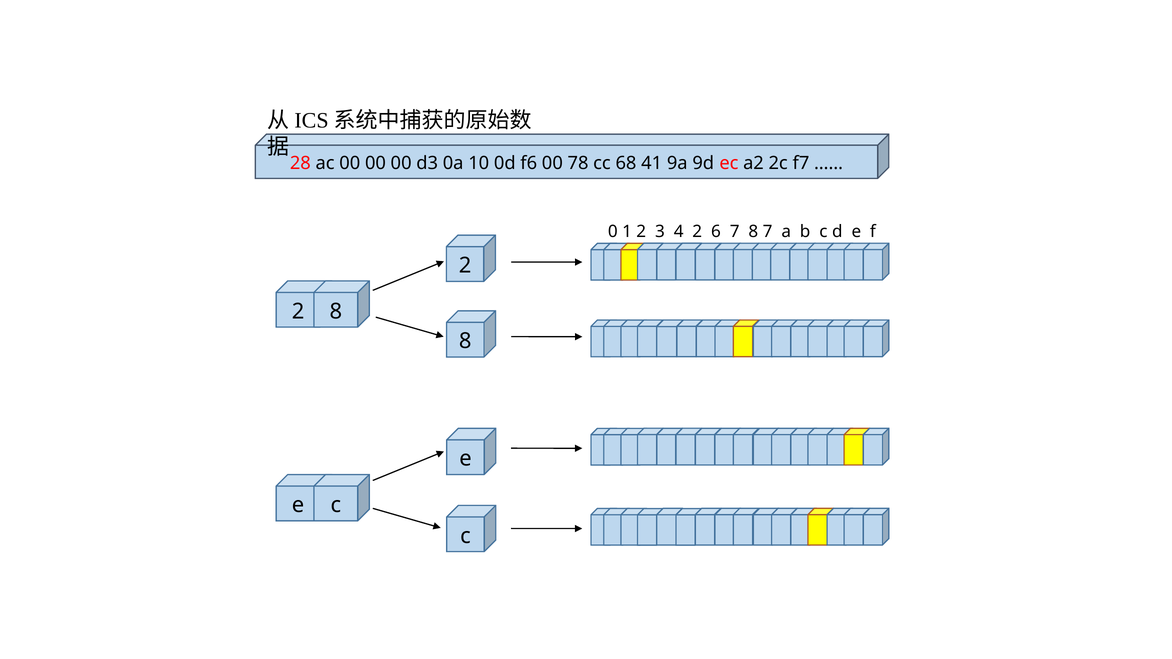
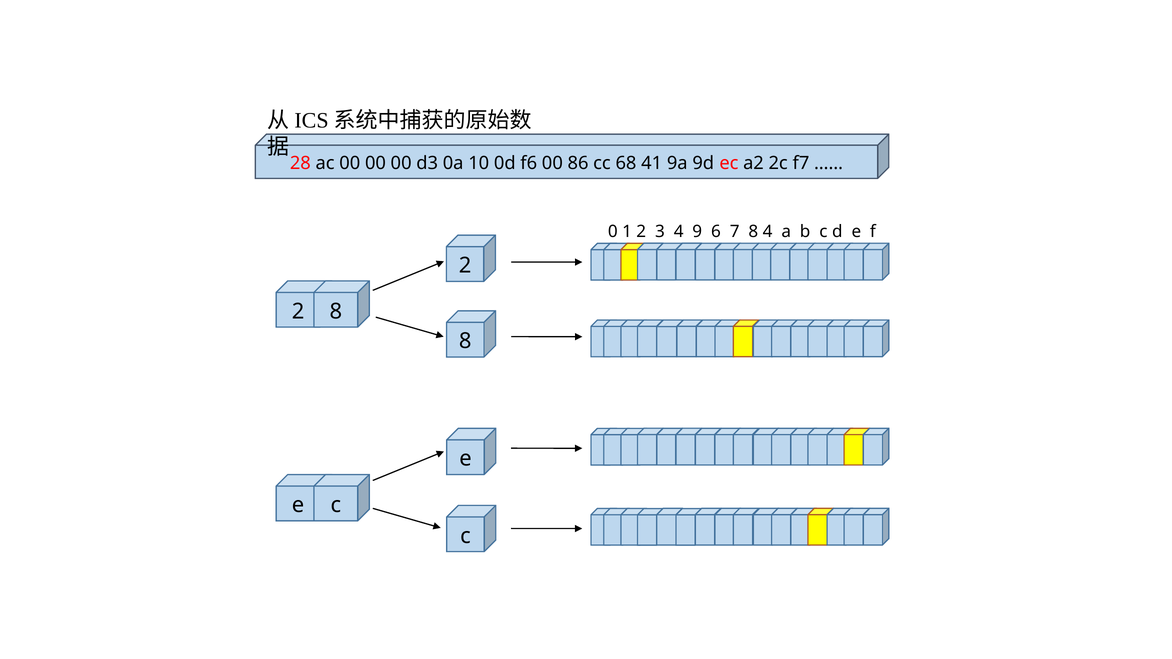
78: 78 -> 86 (578, 163)
4 2: 2 -> 9 (697, 232)
8 7: 7 -> 4 (768, 232)
